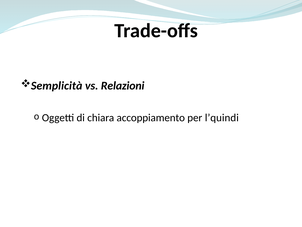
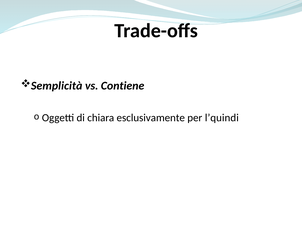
Relazioni: Relazioni -> Contiene (123, 85)
accoppiamento: accoppiamento -> esclusivamente (151, 118)
